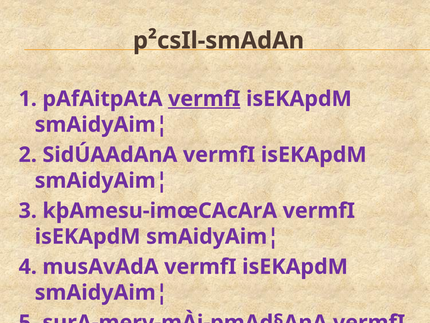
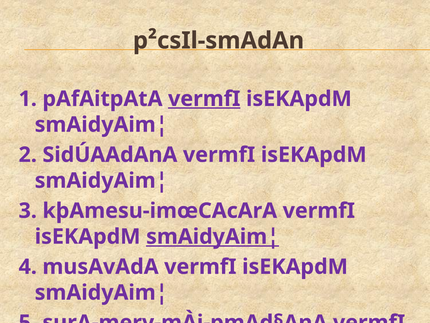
smAidyAim¦ underline: none -> present (213, 236)
